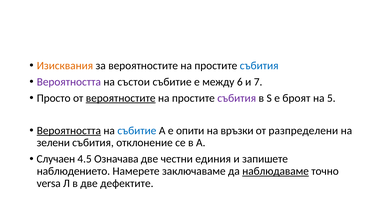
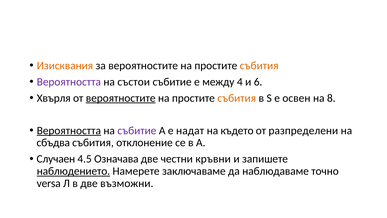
събития colour: blue -> orange (259, 65)
6: 6 -> 4 (240, 82)
7: 7 -> 6 (258, 82)
Просто: Просто -> Хвърля (54, 98)
събития colour: purple -> orange (237, 98)
броят: броят -> освен (296, 98)
5: 5 -> 8 (331, 98)
събитие colour: blue -> purple (137, 130)
опити: опити -> надат (190, 130)
връзки: връзки -> където (237, 130)
зелени: зелени -> сбъдва (53, 143)
единия: единия -> кръвни (213, 159)
наблюдението underline: none -> present (73, 171)
наблюдаваме underline: present -> none (276, 171)
дефектите: дефектите -> възможни (127, 183)
